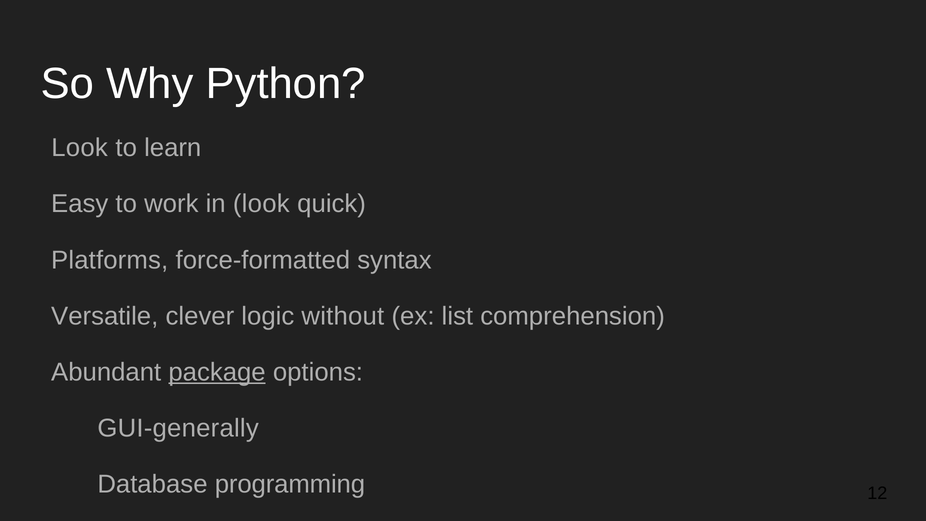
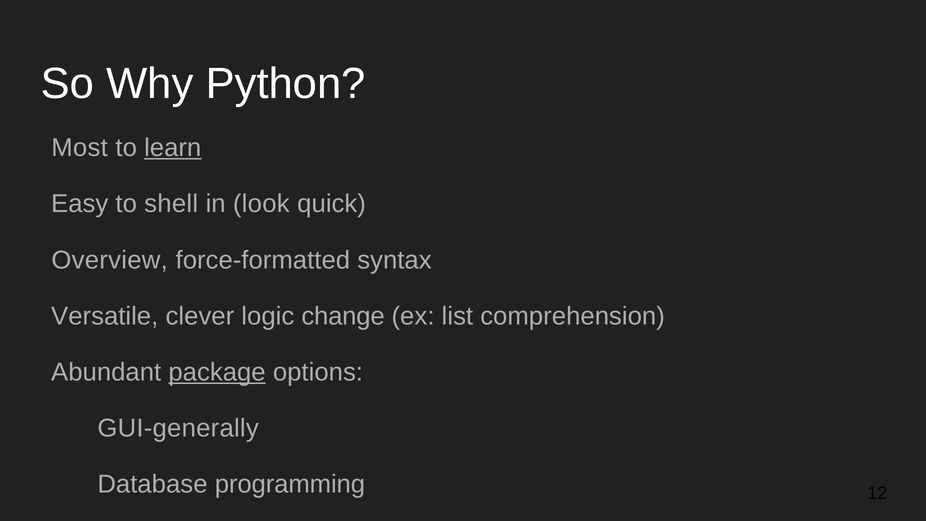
Look: Look -> Most (80, 148)
learn underline: none -> present (173, 148)
work: work -> shell (171, 204)
Platforms: Platforms -> Overview (110, 260)
without: without -> change (343, 316)
